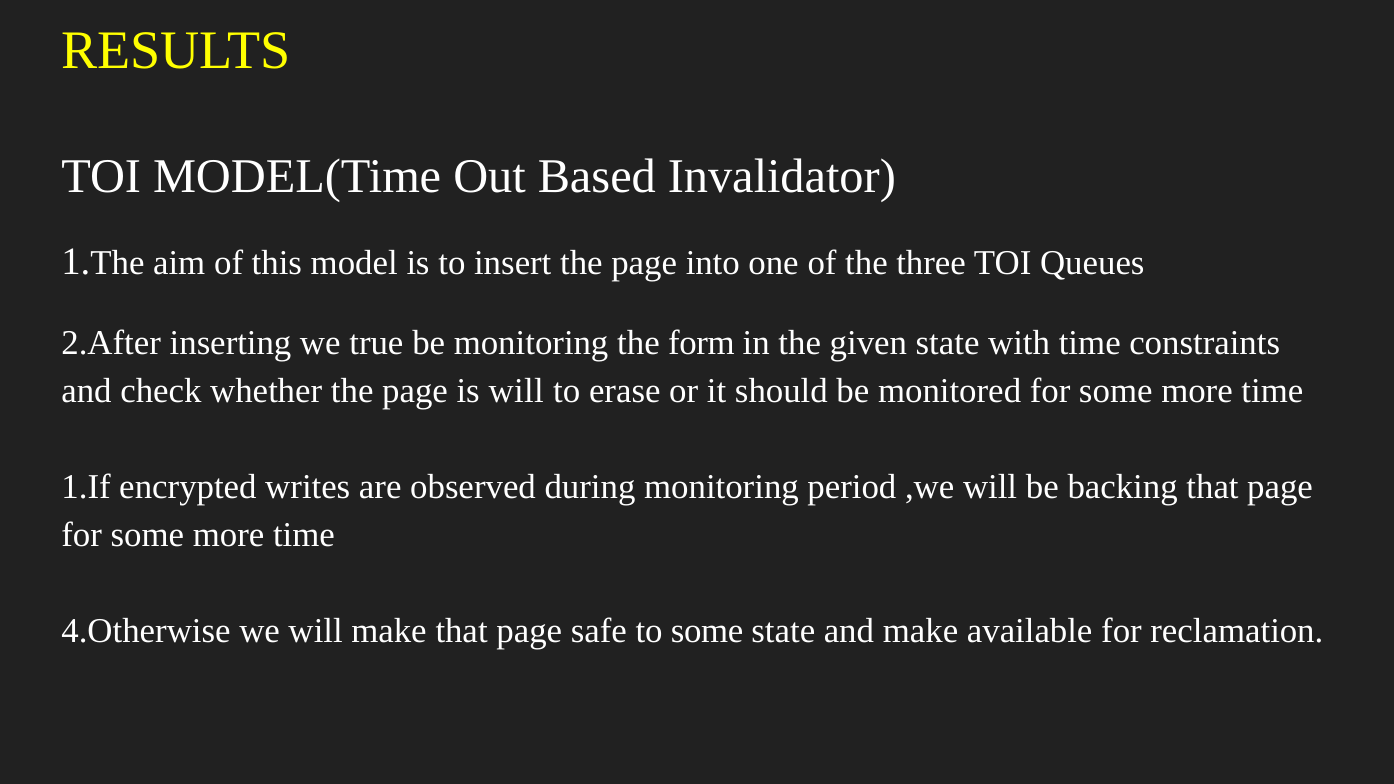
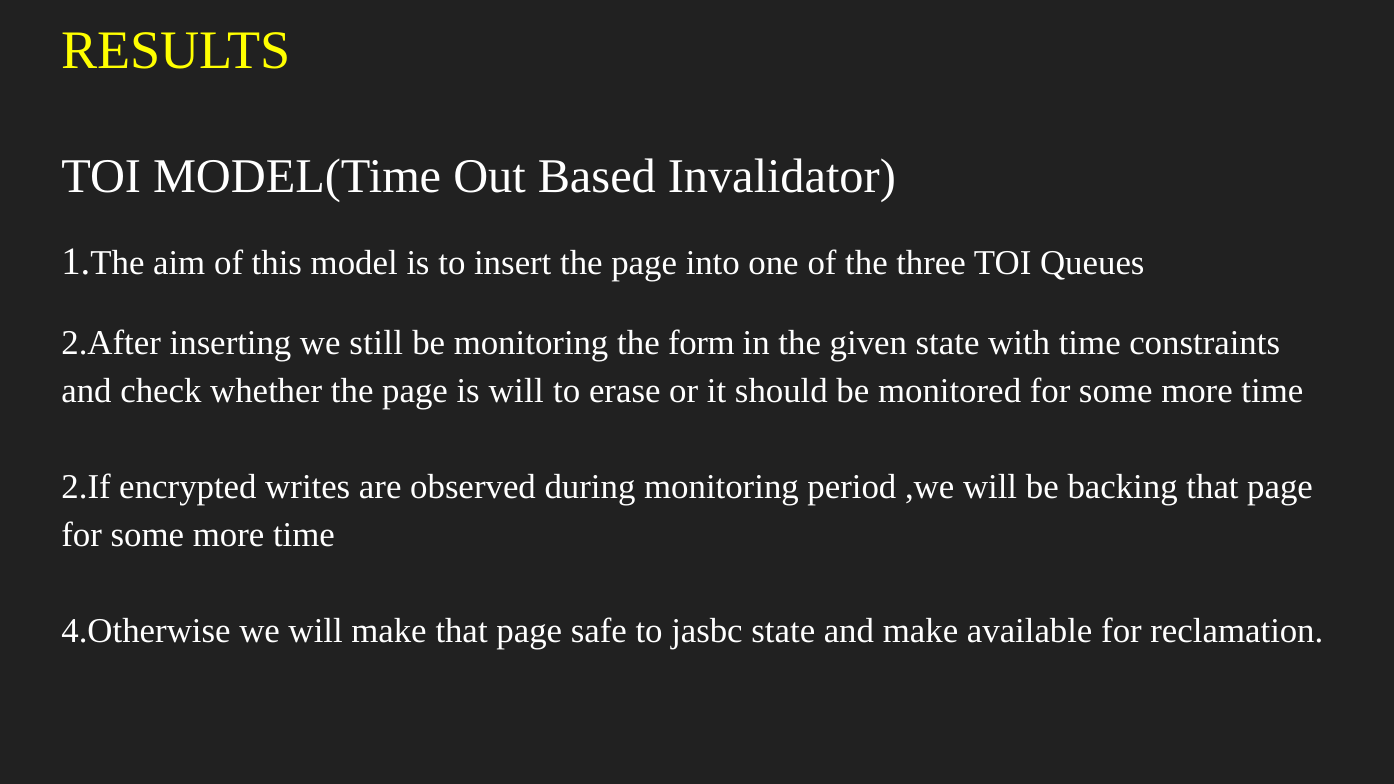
true: true -> still (376, 343)
1.If: 1.If -> 2.If (86, 487)
to some: some -> jasbc (707, 631)
